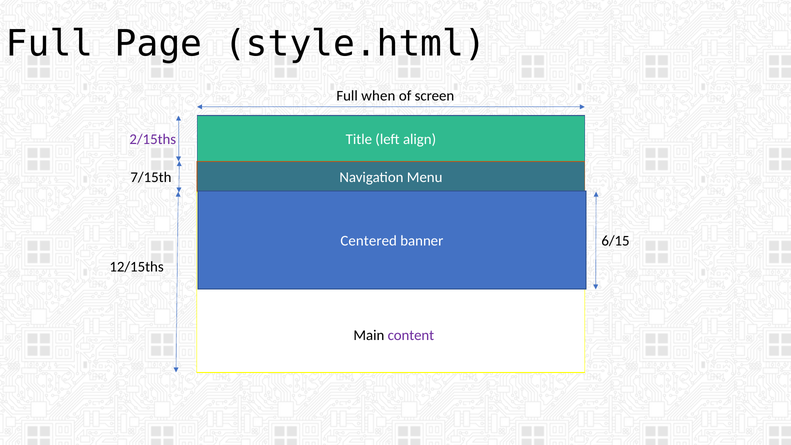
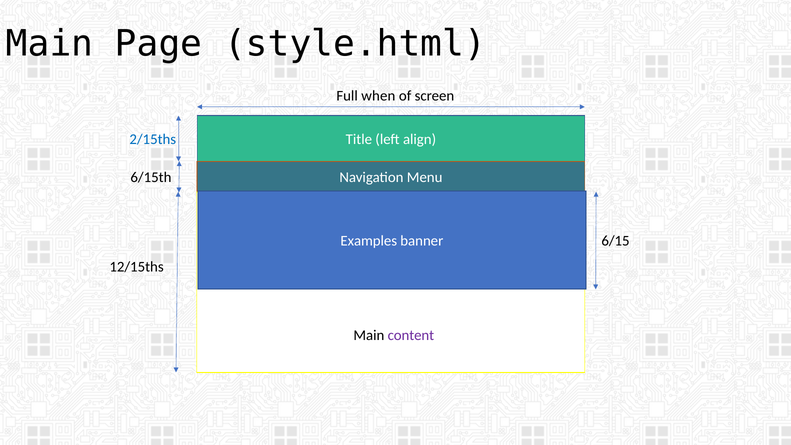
Full: Full -> Main (50, 44)
2/15ths colour: purple -> blue (153, 139)
7/15th: 7/15th -> 6/15th (151, 178)
Centered: Centered -> Examples (369, 241)
